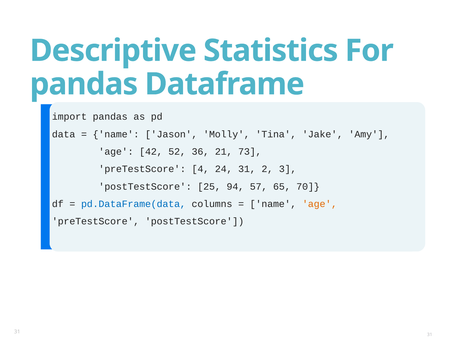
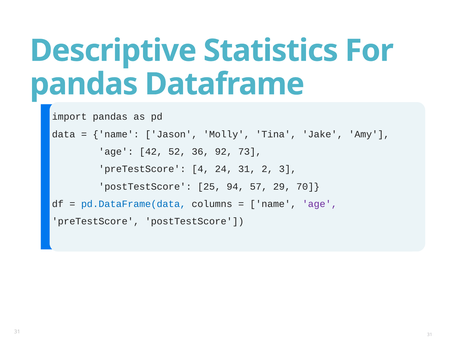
21: 21 -> 92 (224, 152)
65: 65 -> 29 (282, 187)
age colour: orange -> purple (320, 204)
